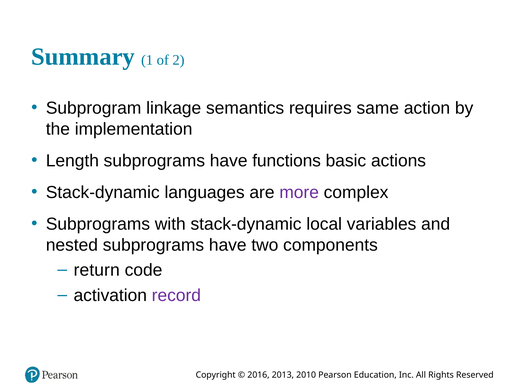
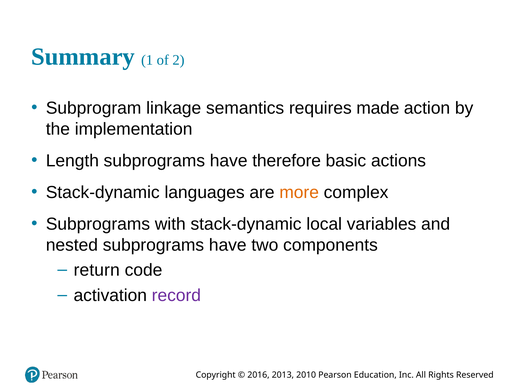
same: same -> made (378, 108)
functions: functions -> therefore (287, 161)
more colour: purple -> orange (299, 192)
